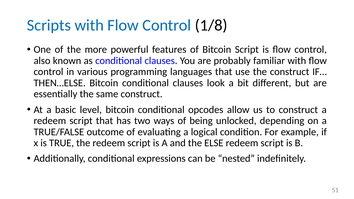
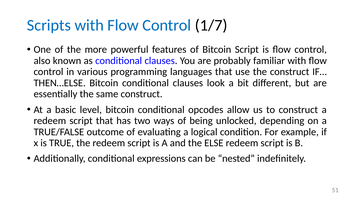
1/8: 1/8 -> 1/7 (211, 25)
